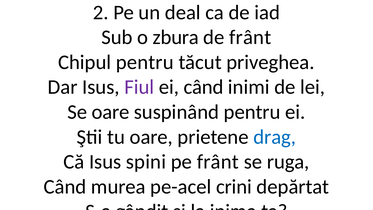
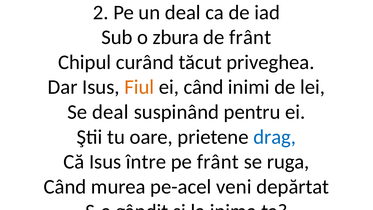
Chipul pentru: pentru -> curând (145, 62)
Fiul colour: purple -> orange (139, 87)
Se oare: oare -> deal (110, 112)
spini: spini -> între (146, 162)
crini: crini -> veni (234, 187)
